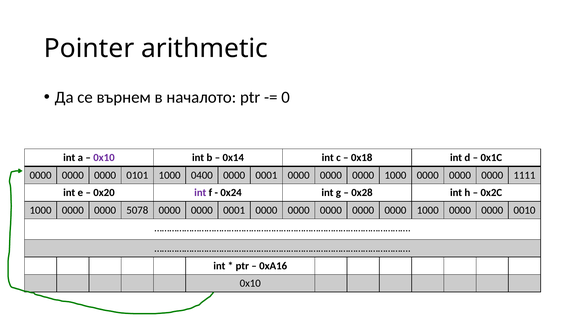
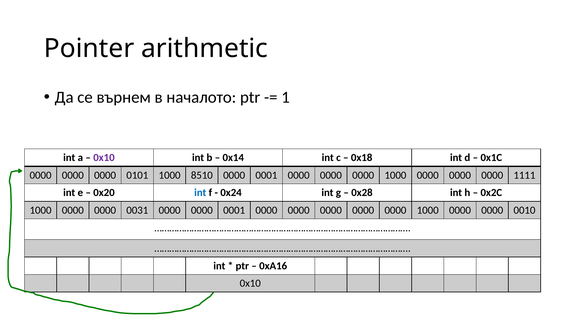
0: 0 -> 1 (286, 97)
0400: 0400 -> 8510 (202, 175)
int colour: purple -> blue (200, 193)
5078: 5078 -> 0031 (137, 210)
